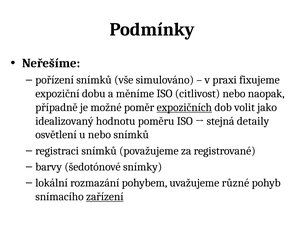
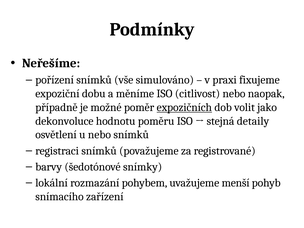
idealizovaný: idealizovaný -> dekonvoluce (64, 121)
různé: různé -> menší (236, 183)
zařízení underline: present -> none (105, 197)
